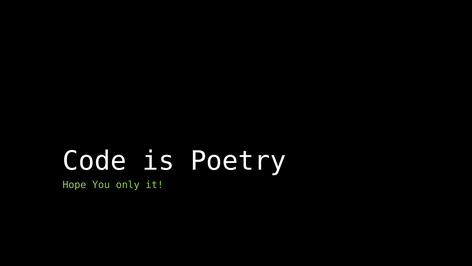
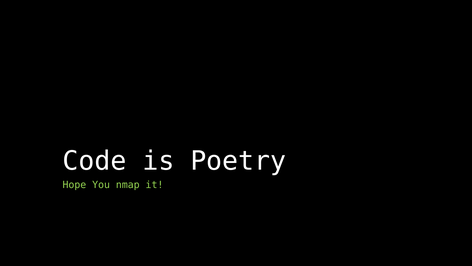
only: only -> nmap (128, 185)
